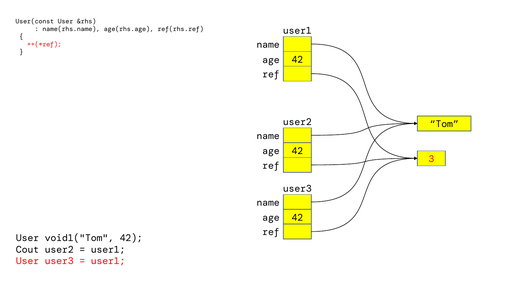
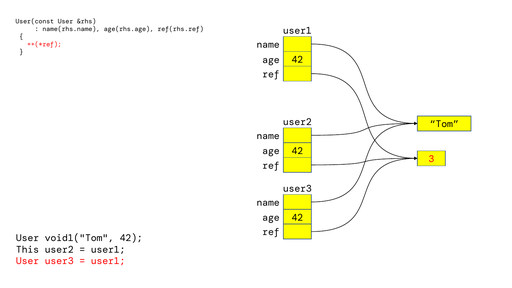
Cout: Cout -> This (28, 250)
